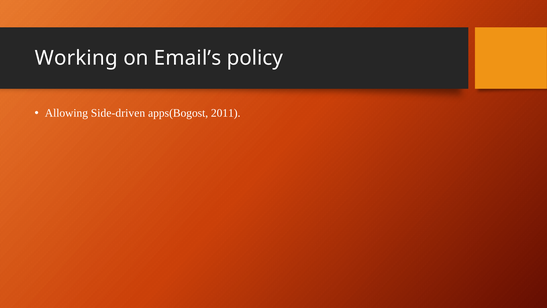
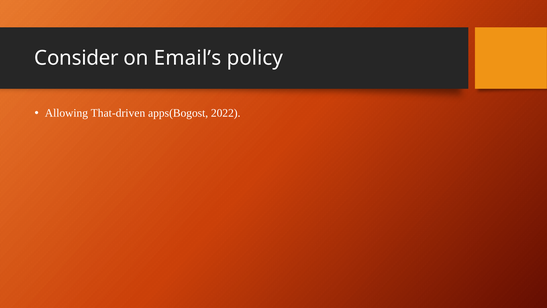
Working: Working -> Consider (76, 58)
Side-driven: Side-driven -> That-driven (118, 113)
2011: 2011 -> 2022 (226, 113)
